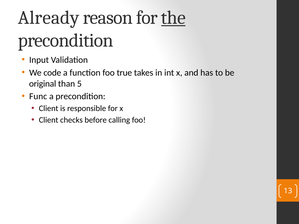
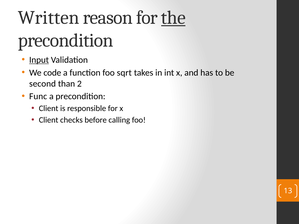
Already: Already -> Written (49, 18)
Input underline: none -> present (39, 60)
true: true -> sqrt (124, 73)
original: original -> second (43, 84)
5: 5 -> 2 (79, 84)
